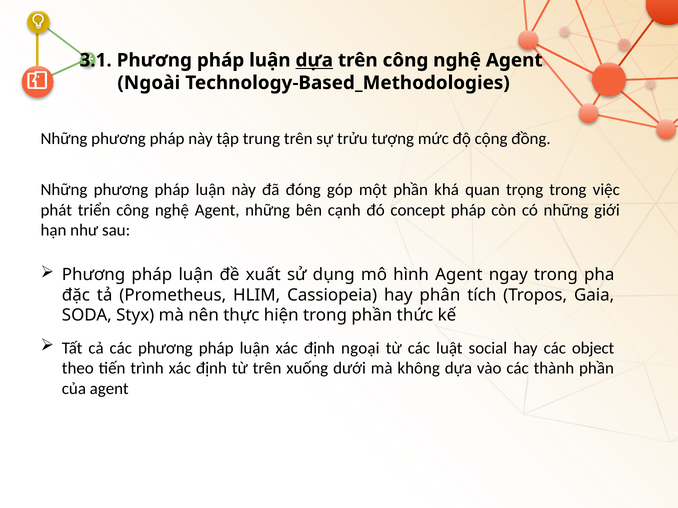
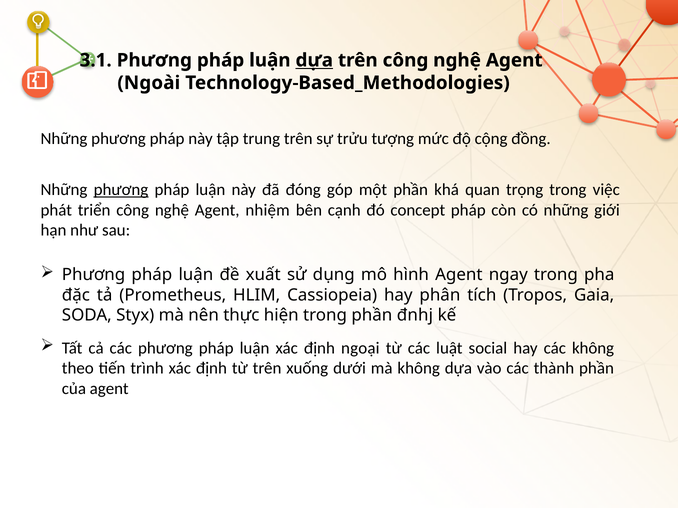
phương underline: none -> present (121, 190)
Agent những: những -> nhiệm (268, 210)
thức: thức -> đnhj (415, 316)
các object: object -> không (593, 348)
